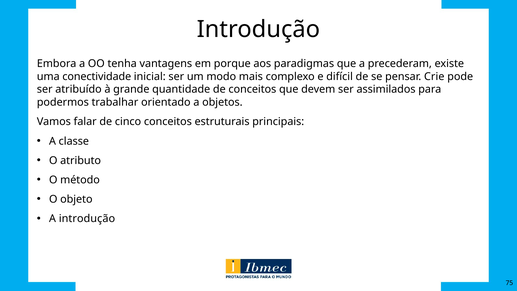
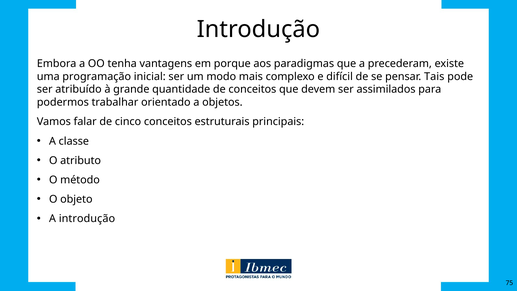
conectividade: conectividade -> programação (97, 76)
Crie: Crie -> Tais (434, 76)
